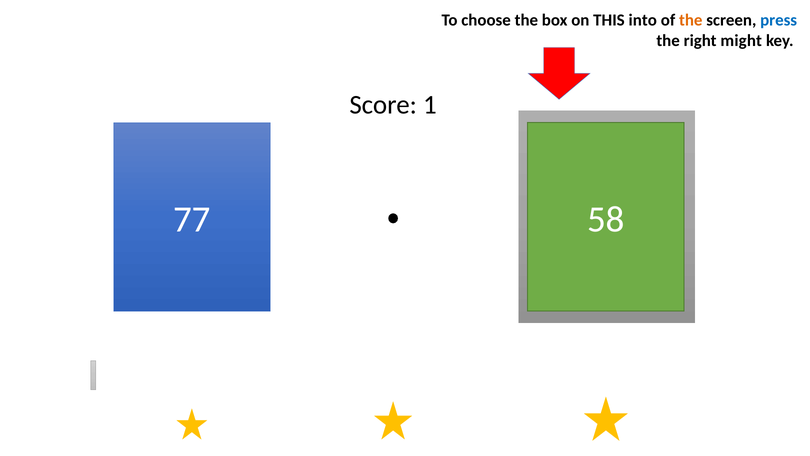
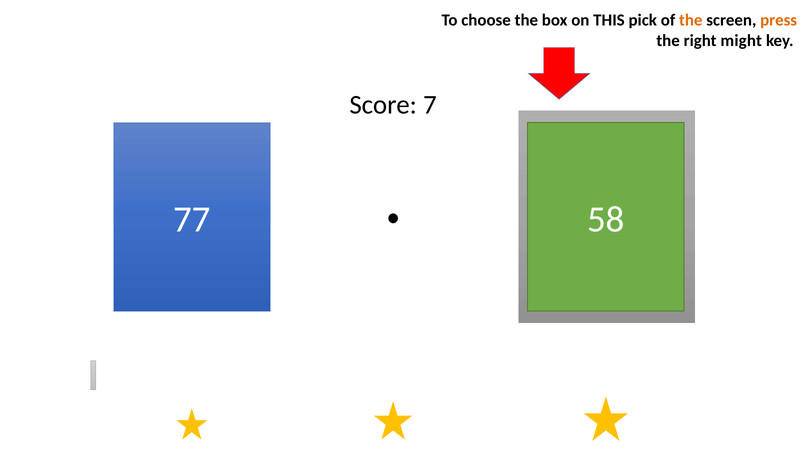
into: into -> pick (643, 20)
press colour: blue -> orange (779, 20)
1: 1 -> 7 (430, 105)
